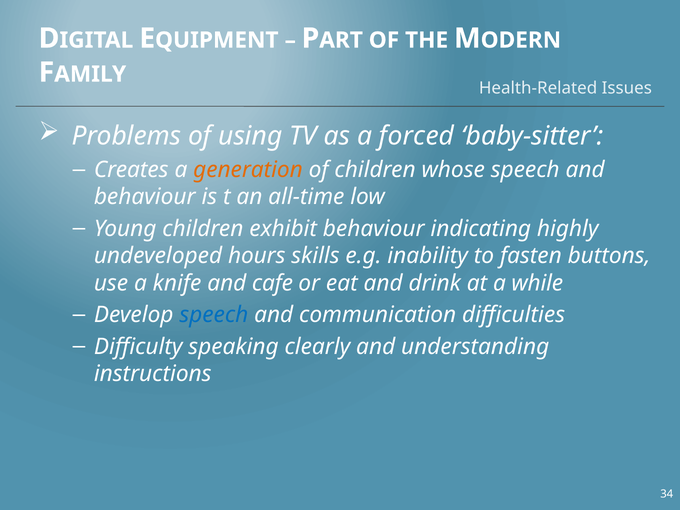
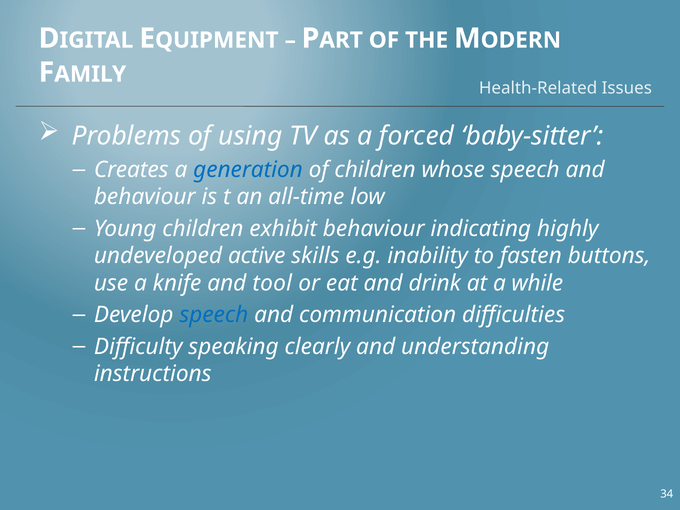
generation colour: orange -> blue (248, 170)
hours: hours -> active (257, 256)
cafe: cafe -> tool (272, 283)
